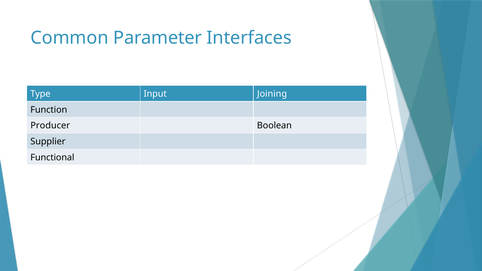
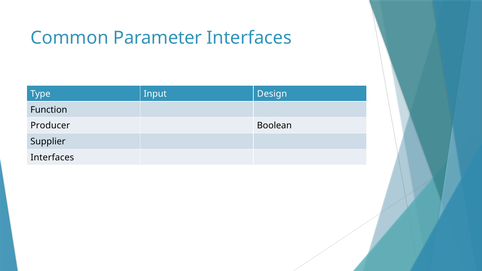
Joining: Joining -> Design (272, 94)
Functional: Functional -> Interfaces (52, 158)
